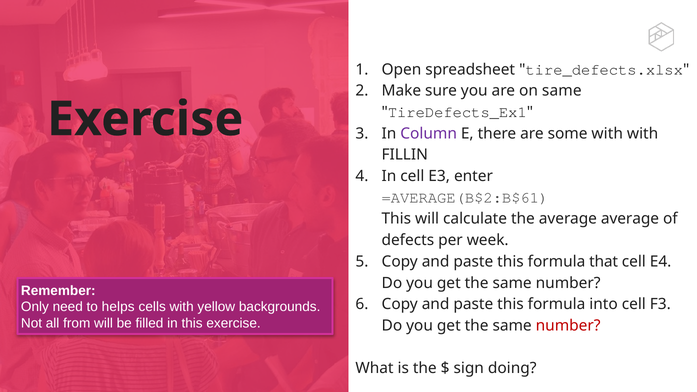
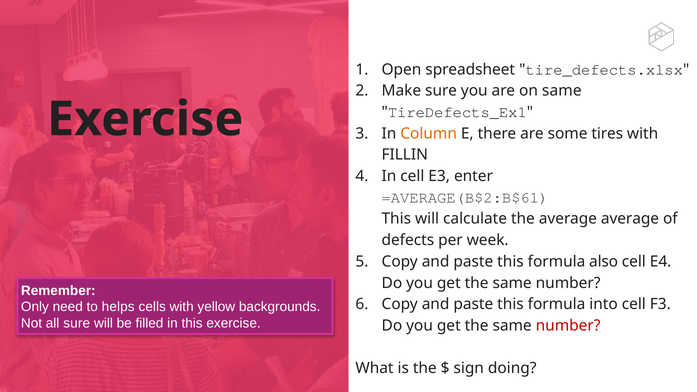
Column colour: purple -> orange (429, 134)
some with: with -> tires (607, 134)
that: that -> also (604, 262)
all from: from -> sure (77, 323)
